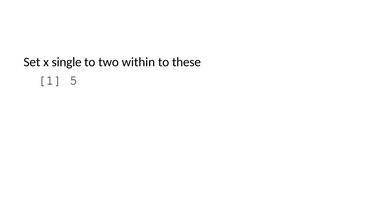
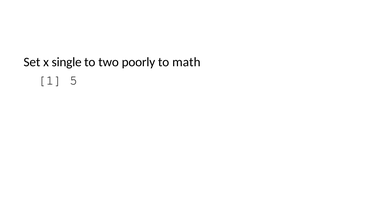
within: within -> poorly (138, 62)
these: these -> math (186, 62)
